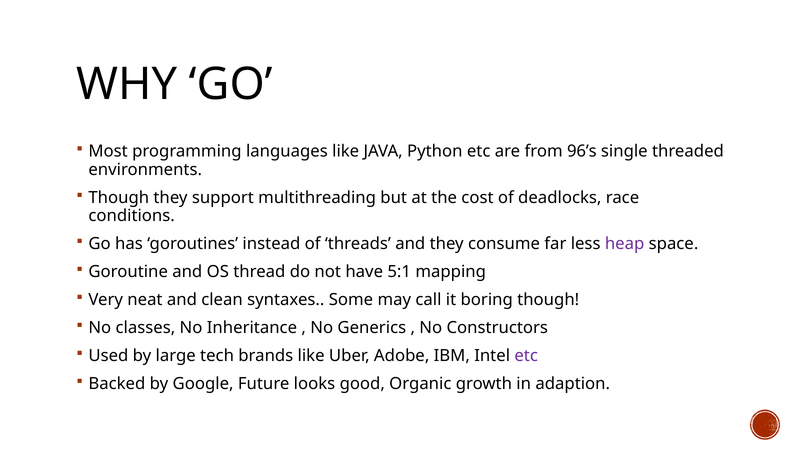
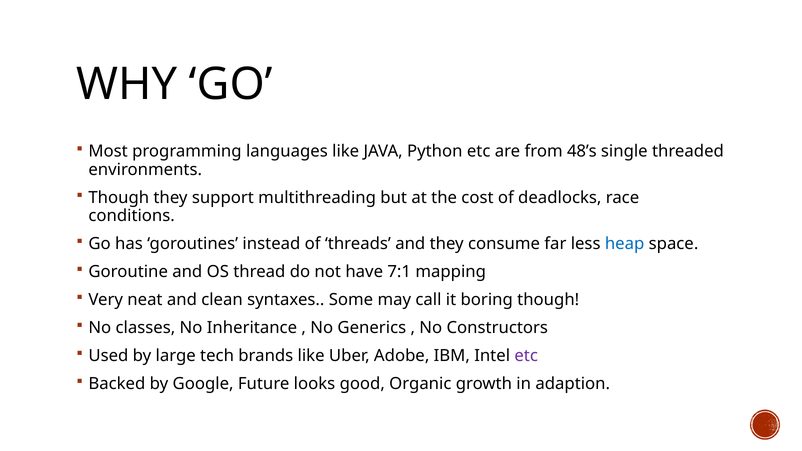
96’s: 96’s -> 48’s (582, 151)
heap colour: purple -> blue (625, 244)
5:1: 5:1 -> 7:1 (399, 272)
